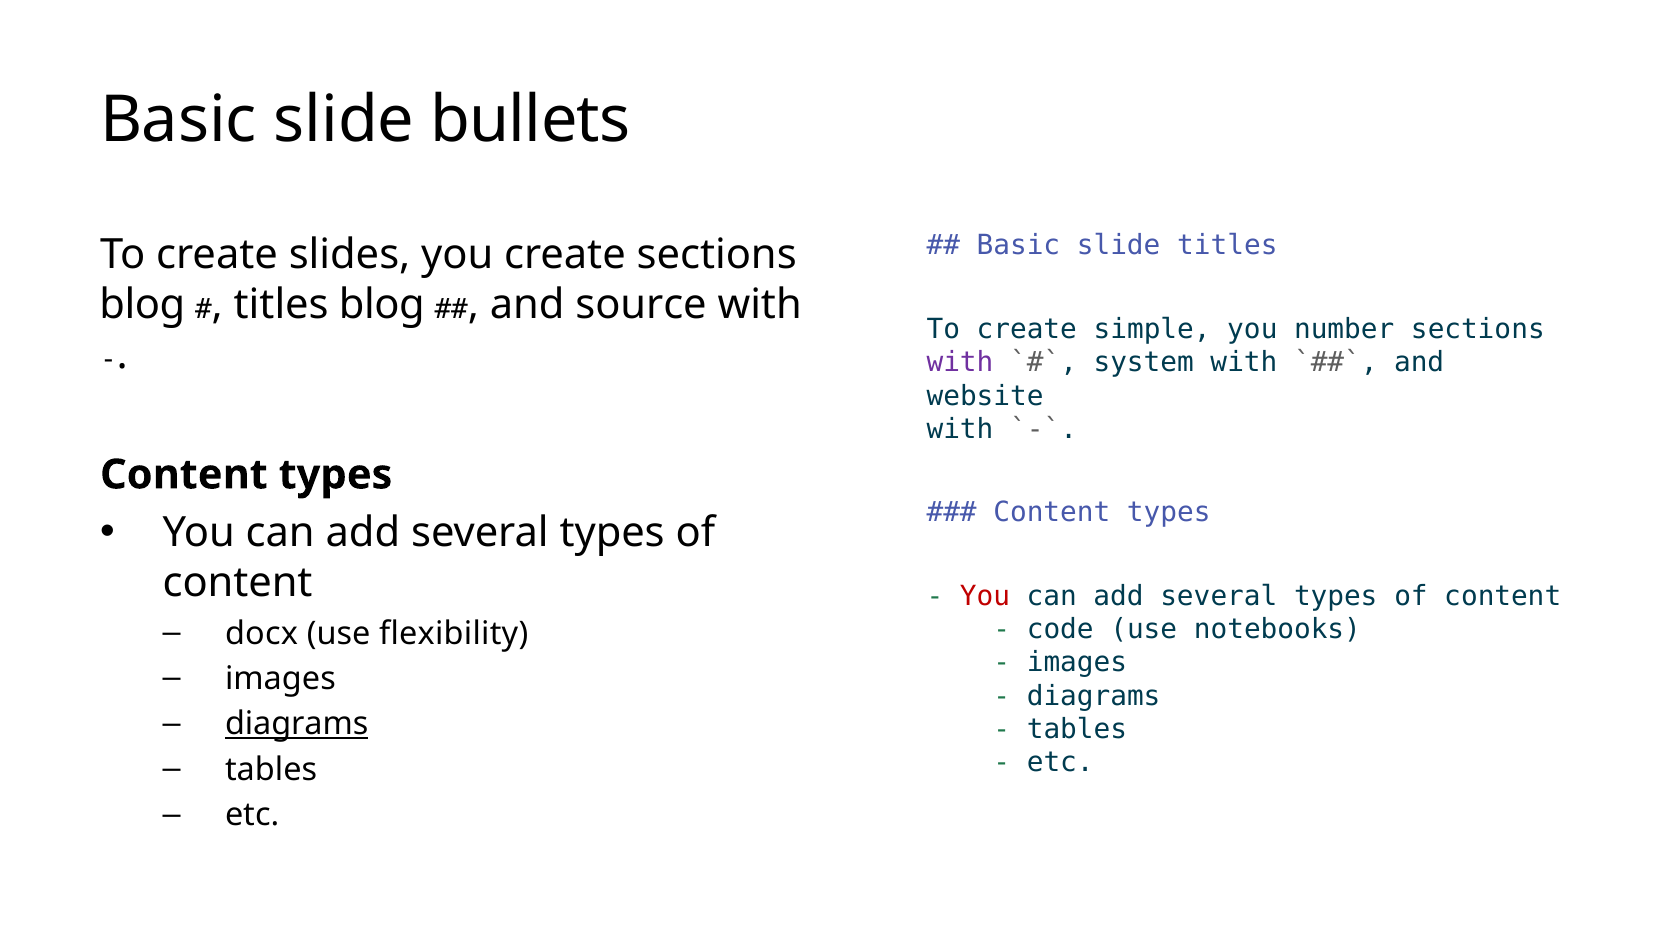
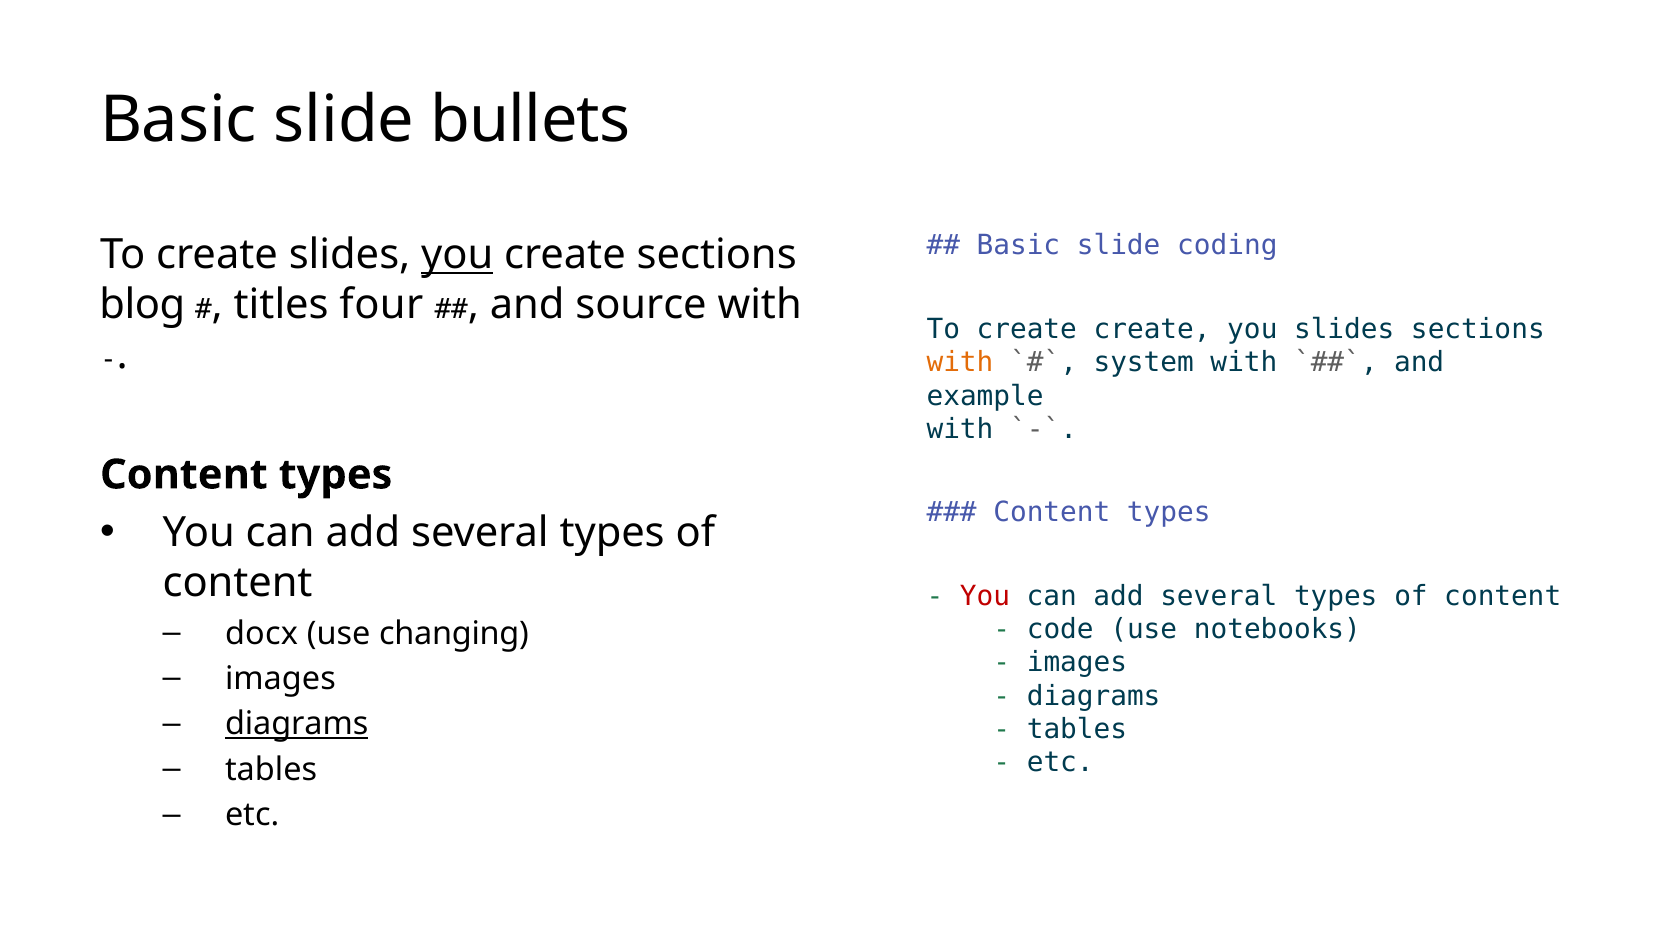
slide titles: titles -> coding (1227, 246)
you underline: none -> present (457, 255)
titles blog: blog -> four (381, 305)
create simple: simple -> create (1152, 329)
you number: number -> slides (1344, 329)
with colour: purple -> orange (960, 362)
website: website -> example (985, 396)
flexibility: flexibility -> changing (454, 633)
